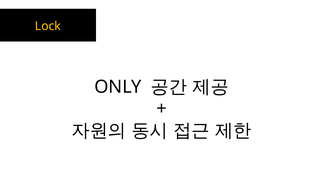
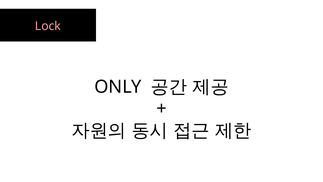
Lock colour: yellow -> pink (48, 26)
